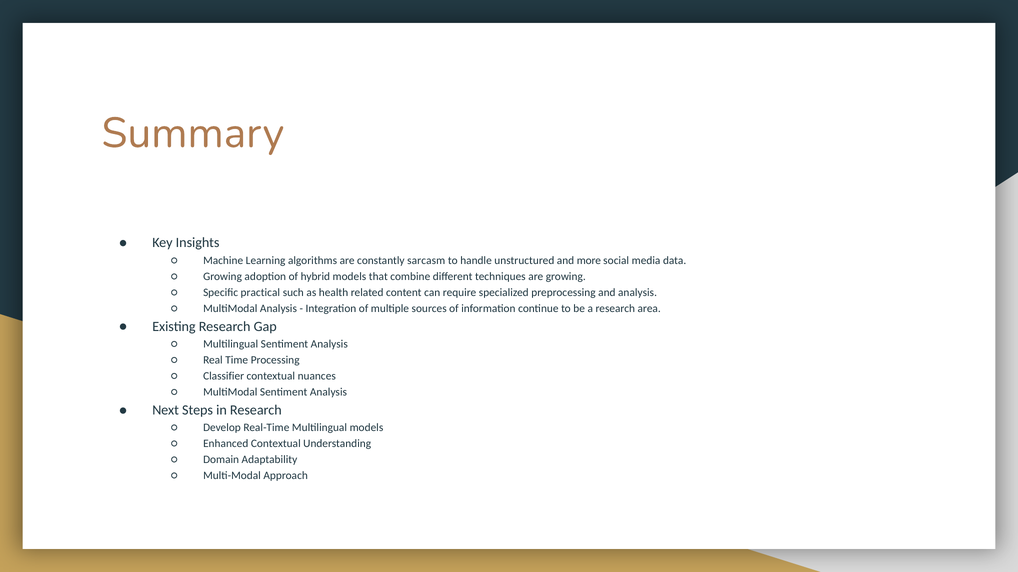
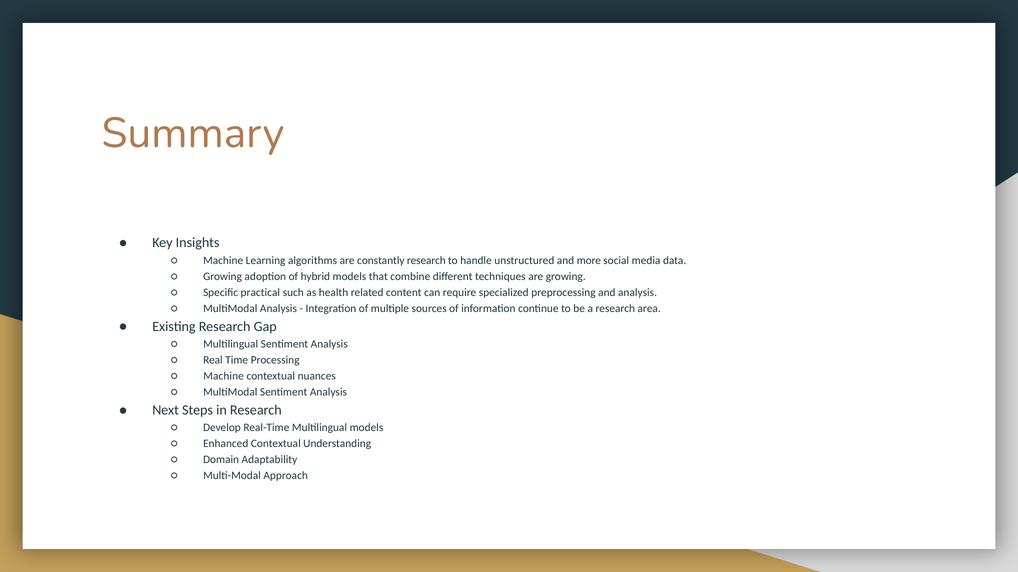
constantly sarcasm: sarcasm -> research (426, 261)
Classifier: Classifier -> Machine (224, 376)
